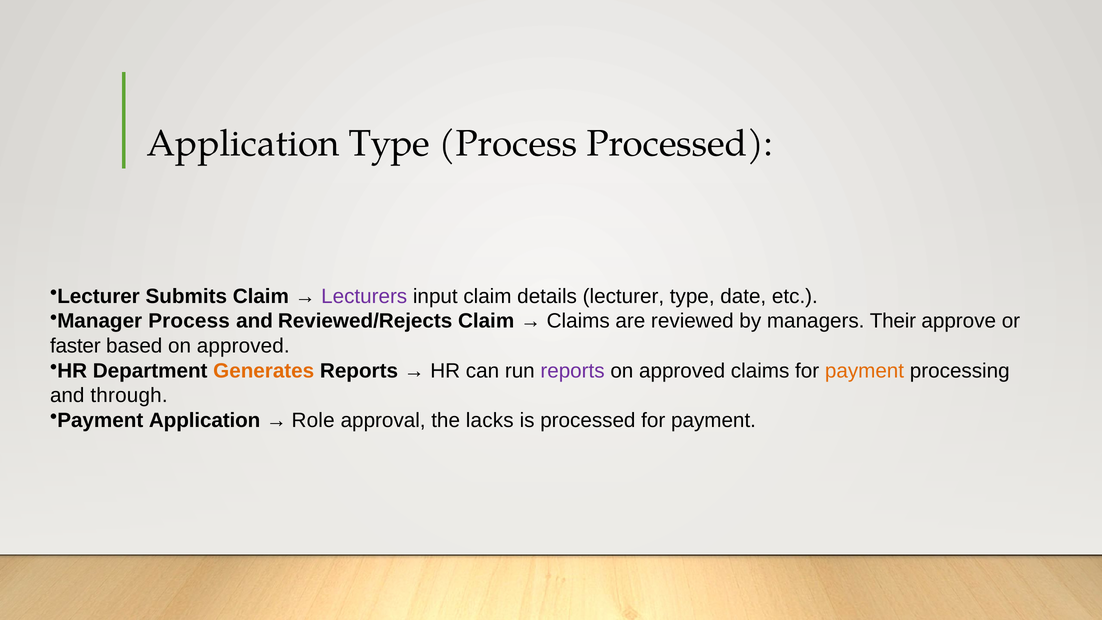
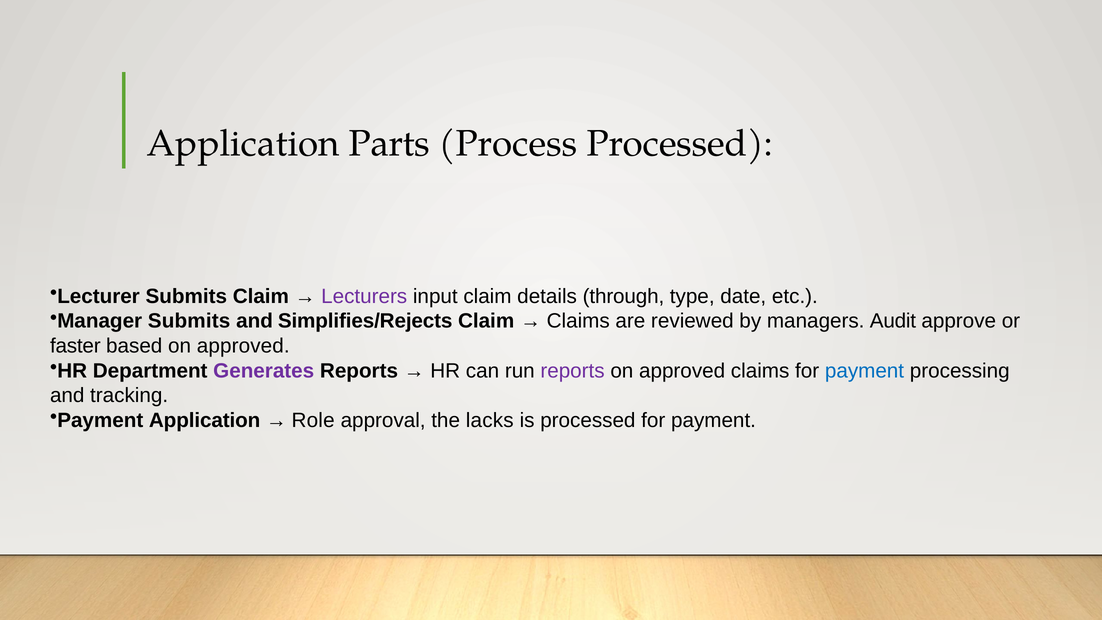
Application Type: Type -> Parts (389, 143)
details lecturer: lecturer -> through (623, 296)
Manager Process: Process -> Submits (189, 321)
Reviewed/Rejects: Reviewed/Rejects -> Simplifies/Rejects (365, 321)
Their: Their -> Audit (893, 321)
Generates colour: orange -> purple (264, 371)
payment colour: orange -> blue (864, 371)
through: through -> tracking (129, 395)
